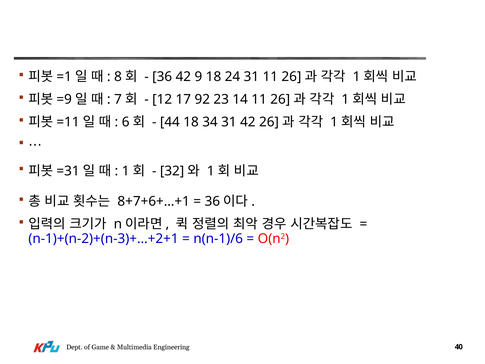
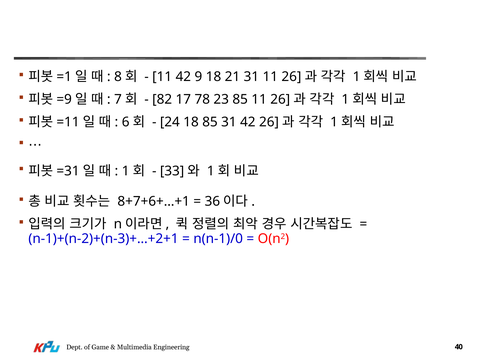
36: 36 -> 11 (162, 77)
24: 24 -> 21 (232, 77)
12: 12 -> 82 (162, 99)
92: 92 -> 78 (202, 99)
23 14: 14 -> 85 (240, 99)
44: 44 -> 24 (170, 122)
18 34: 34 -> 85 (210, 122)
32: 32 -> 33 (172, 171)
n(n-1)/6: n(n-1)/6 -> n(n-1)/0 (218, 239)
